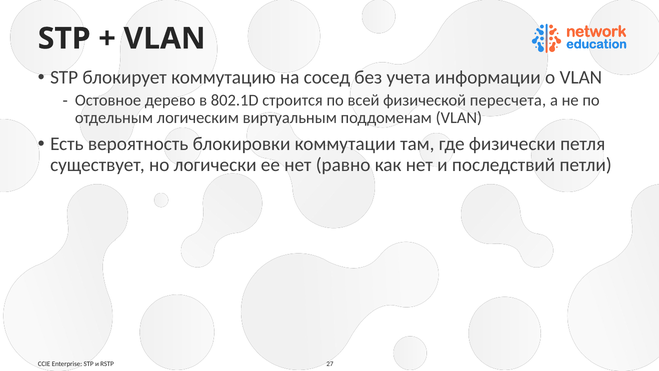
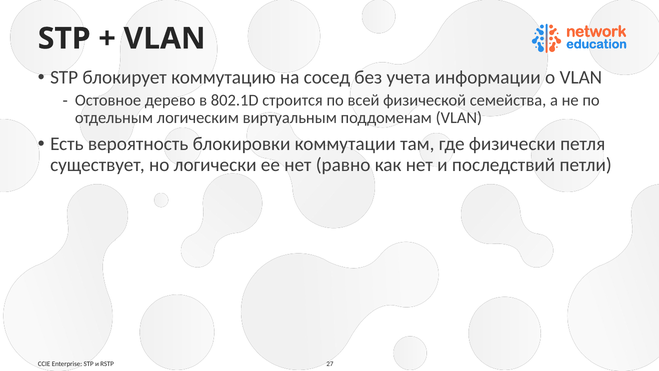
пересчета: пересчета -> семейства (508, 100)
